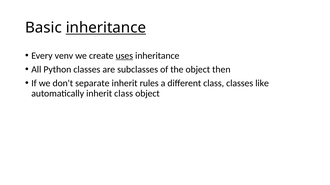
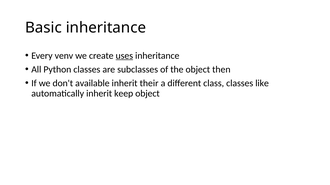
inheritance underline: present -> none (106, 28)
separate: separate -> available (92, 83)
rules: rules -> their (149, 83)
inherit class: class -> keep (124, 94)
